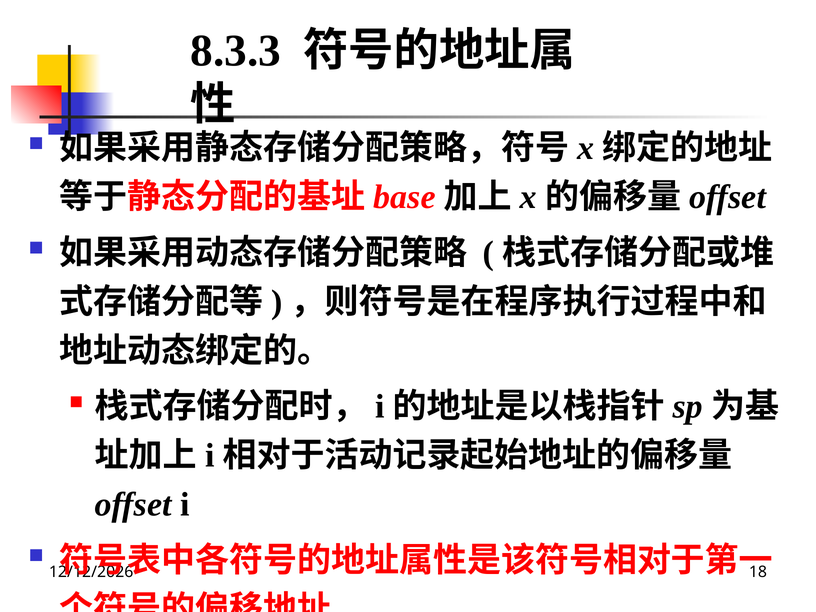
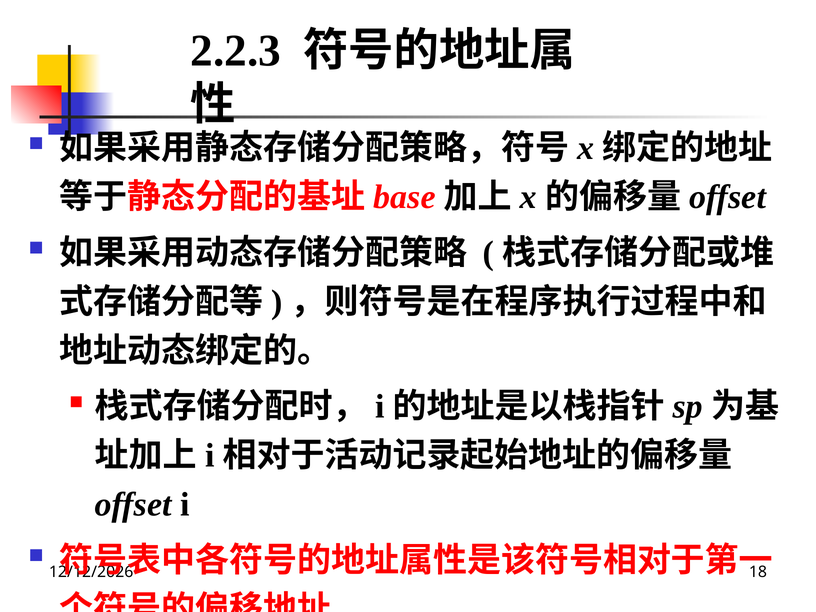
8.3.3: 8.3.3 -> 2.2.3 (236, 51)
